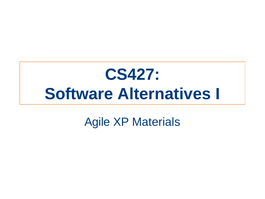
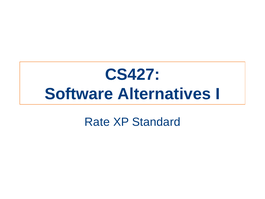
Agile: Agile -> Rate (97, 122)
Materials: Materials -> Standard (156, 122)
